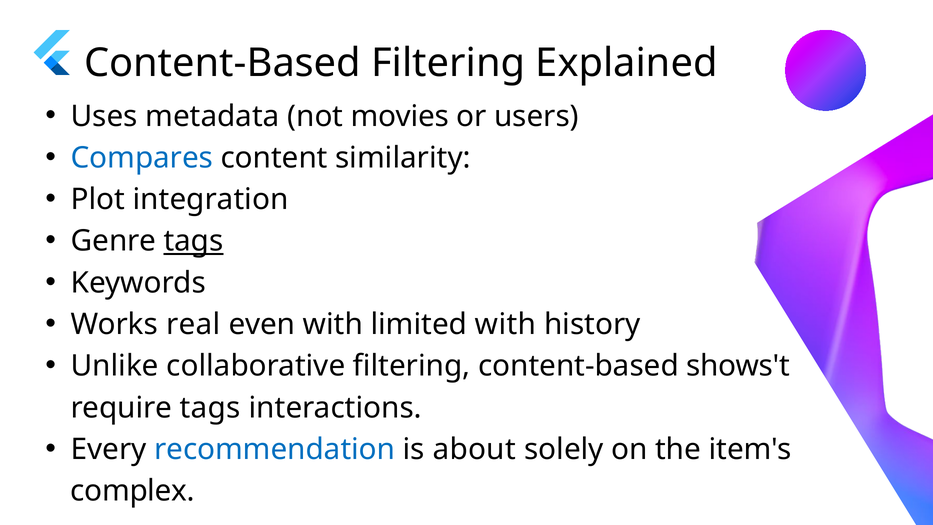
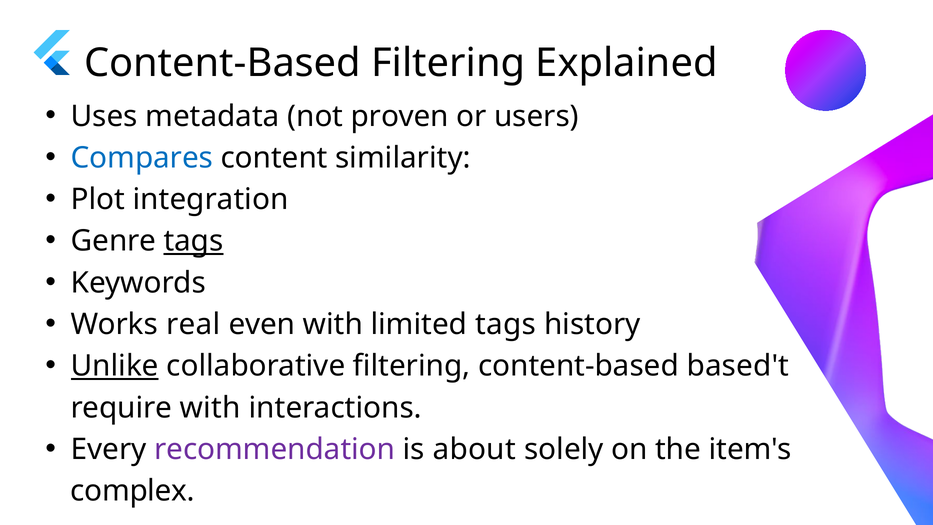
movies: movies -> proven (400, 116)
limited with: with -> tags (505, 324)
Unlike underline: none -> present (115, 366)
shows't: shows't -> based't (738, 366)
require tags: tags -> with (210, 408)
recommendation colour: blue -> purple (275, 449)
